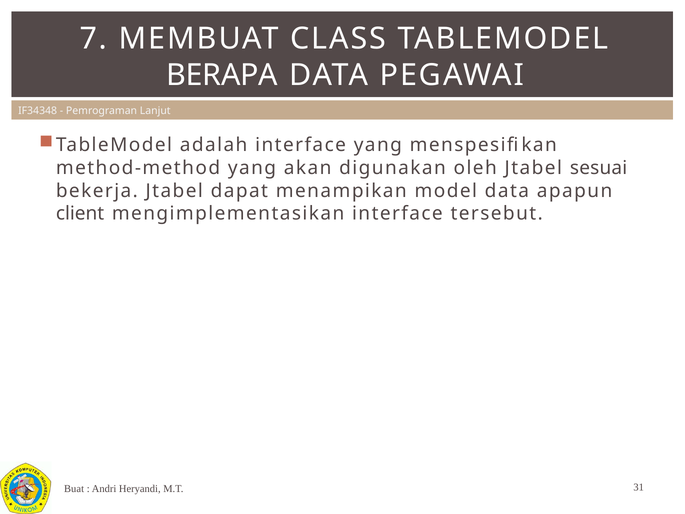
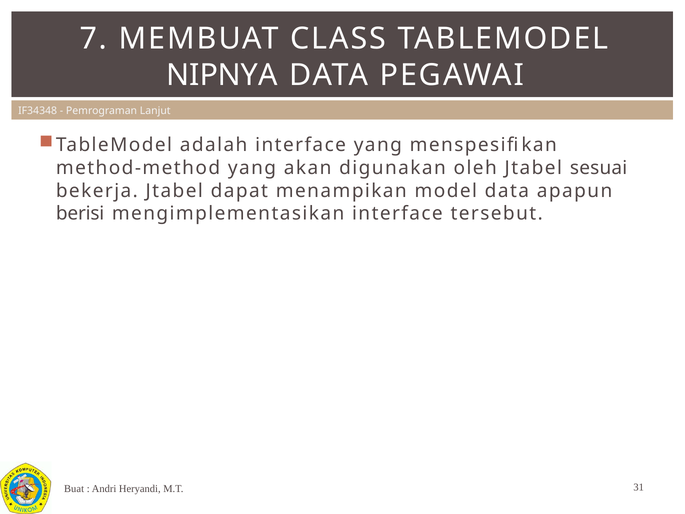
BERAPA: BERAPA -> NIPNYA (222, 75)
client: client -> berisi (80, 213)
